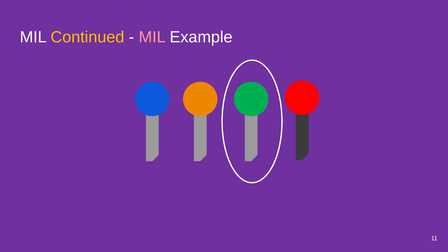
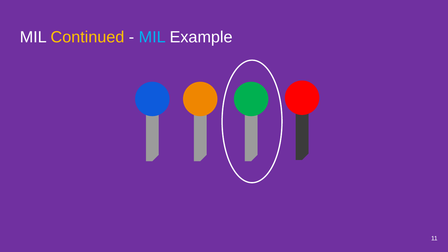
MIL colour: pink -> light blue (152, 37)
